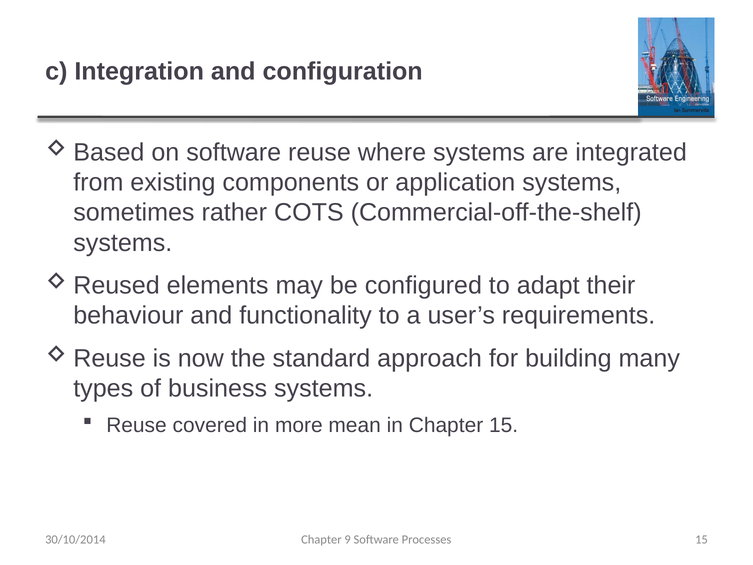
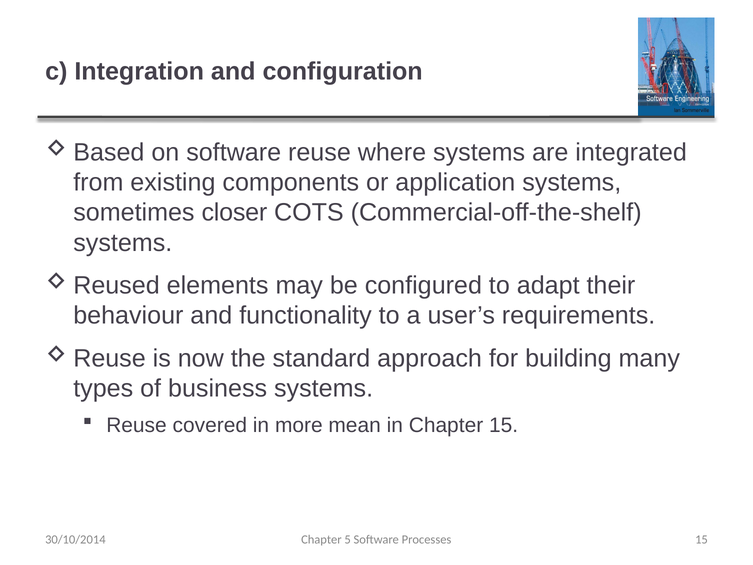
rather: rather -> closer (234, 213)
9: 9 -> 5 (348, 539)
